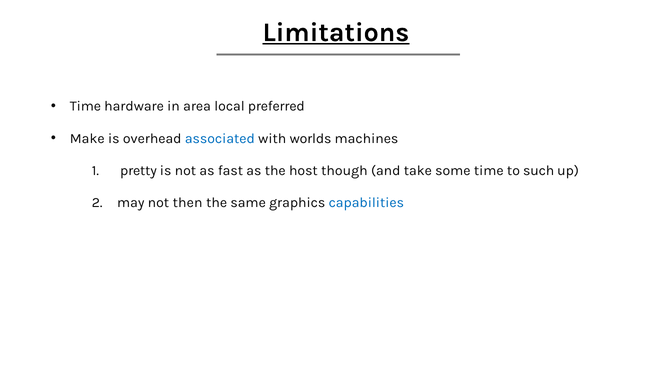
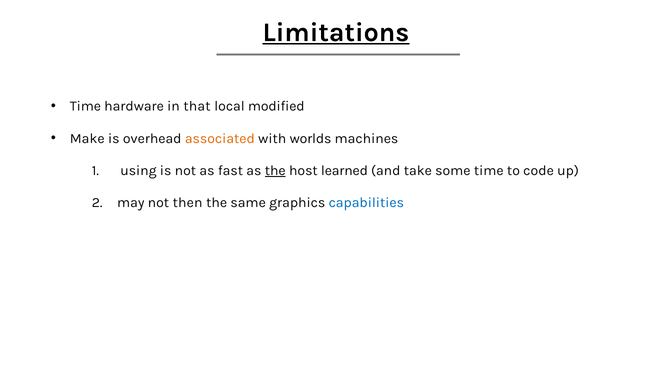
area: area -> that (197, 106)
preferred: preferred -> modified (276, 106)
associated colour: blue -> orange (220, 138)
pretty: pretty -> using (138, 171)
the underline: none -> present (275, 171)
though: though -> learned (344, 171)
such: such -> code (539, 171)
